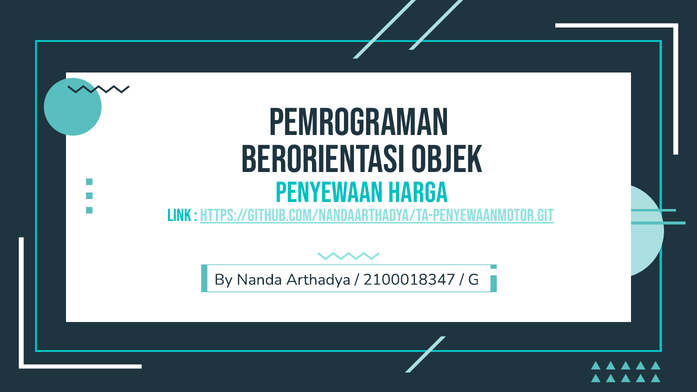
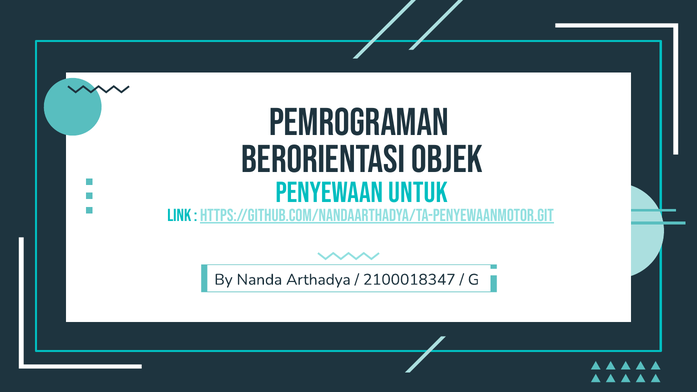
harga: harga -> untuk (418, 193)
